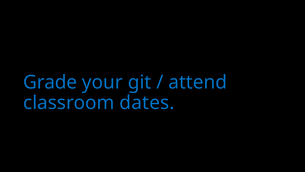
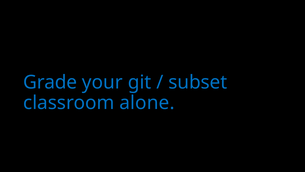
attend: attend -> subset (198, 82)
dates: dates -> alone (147, 103)
